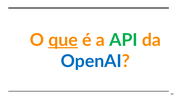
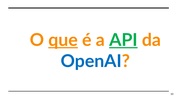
API underline: none -> present (123, 40)
